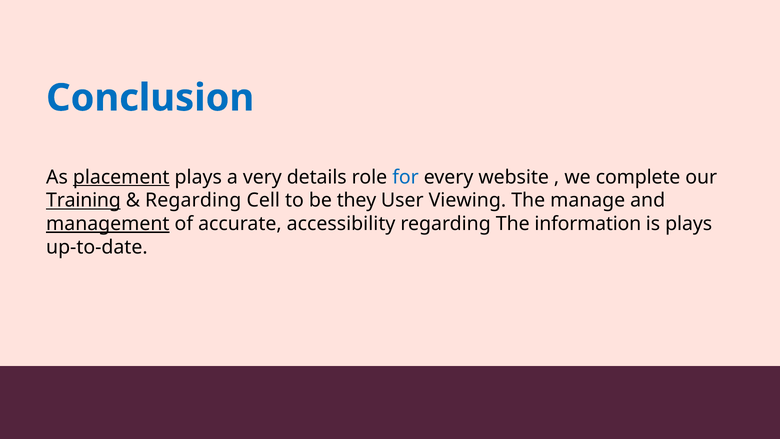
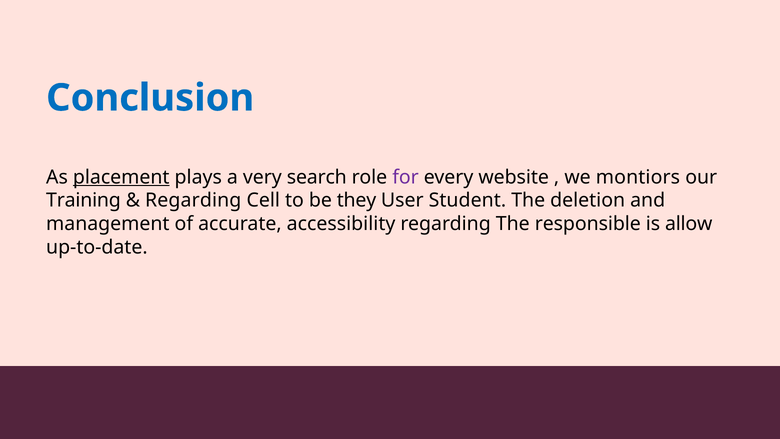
details: details -> search (317, 177)
for colour: blue -> purple (406, 177)
complete: complete -> montiors (638, 177)
Training underline: present -> none (83, 200)
Viewing: Viewing -> Student (467, 200)
manage: manage -> deletion (588, 200)
management underline: present -> none (108, 224)
information: information -> responsible (588, 224)
is plays: plays -> allow (689, 224)
